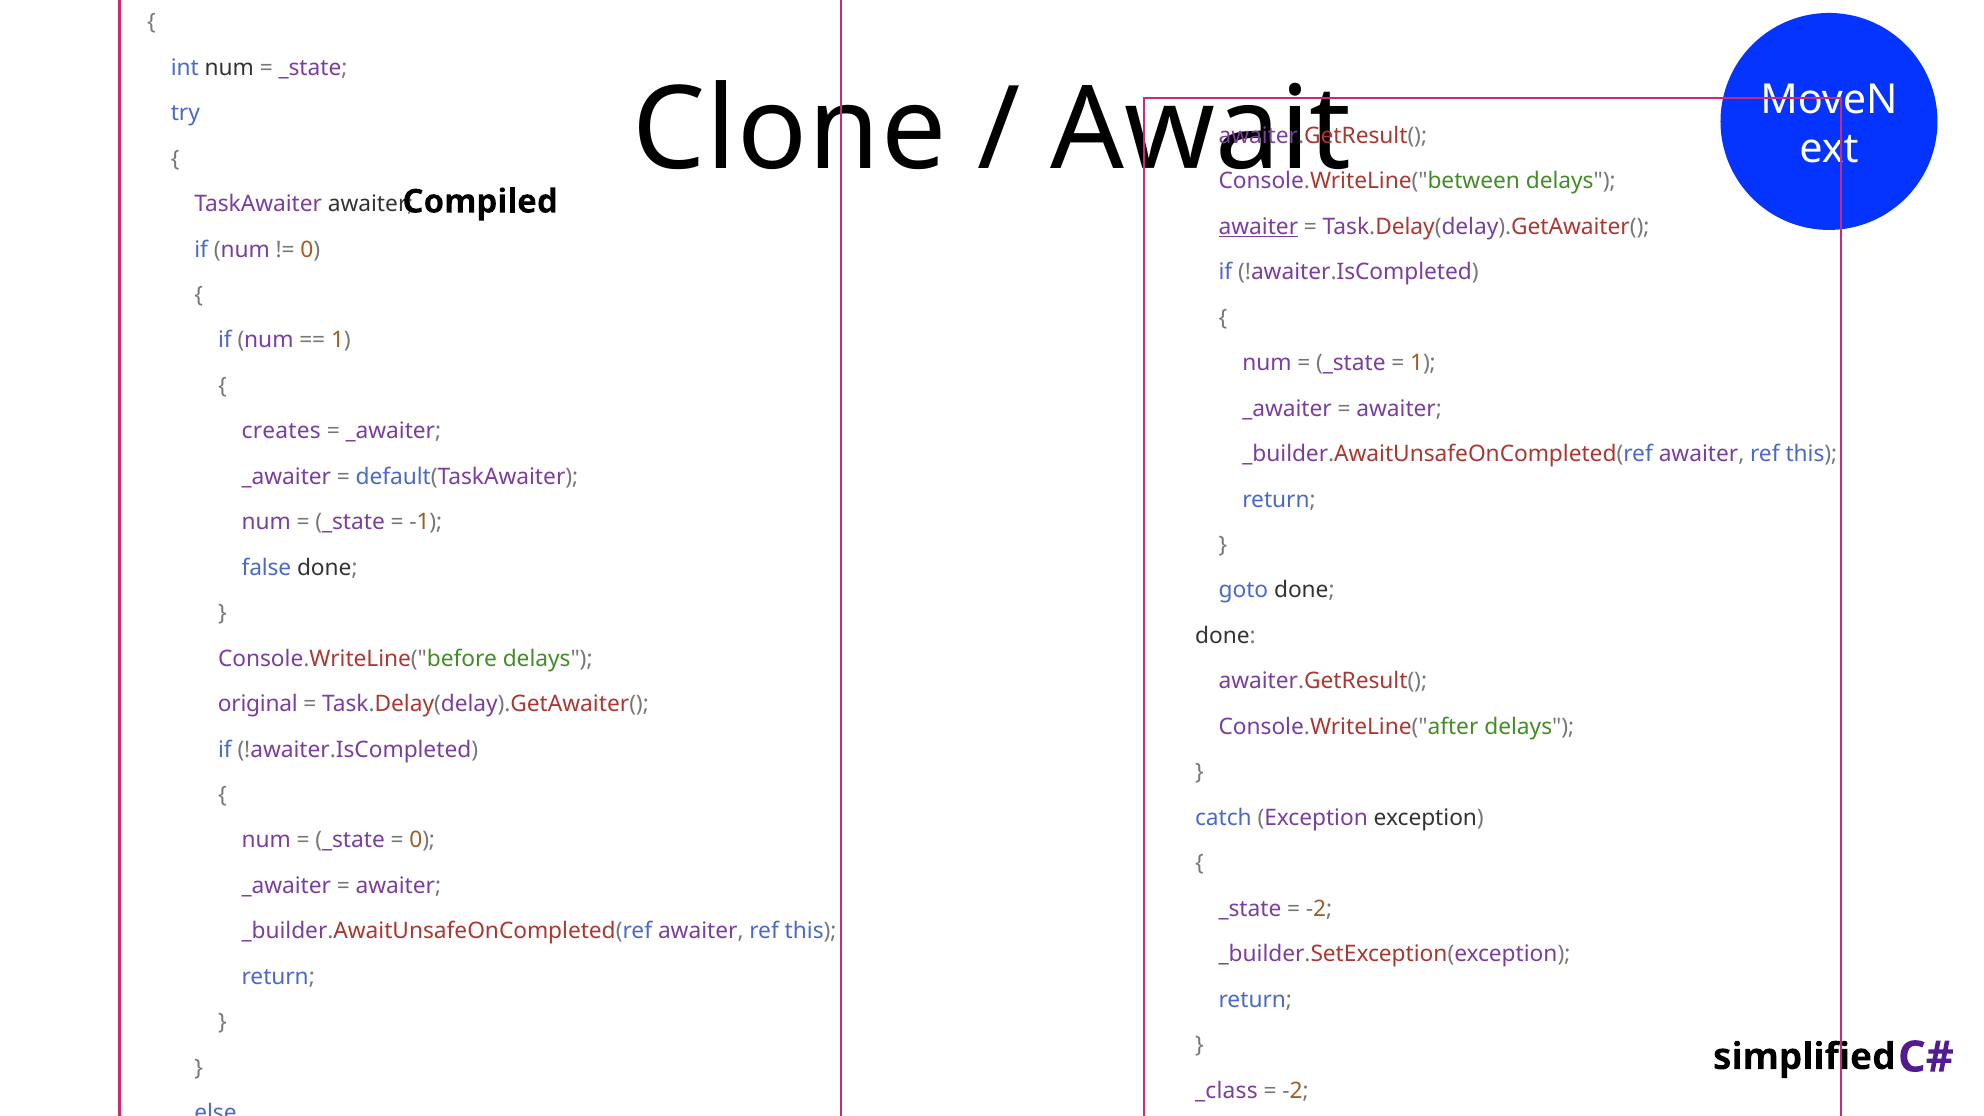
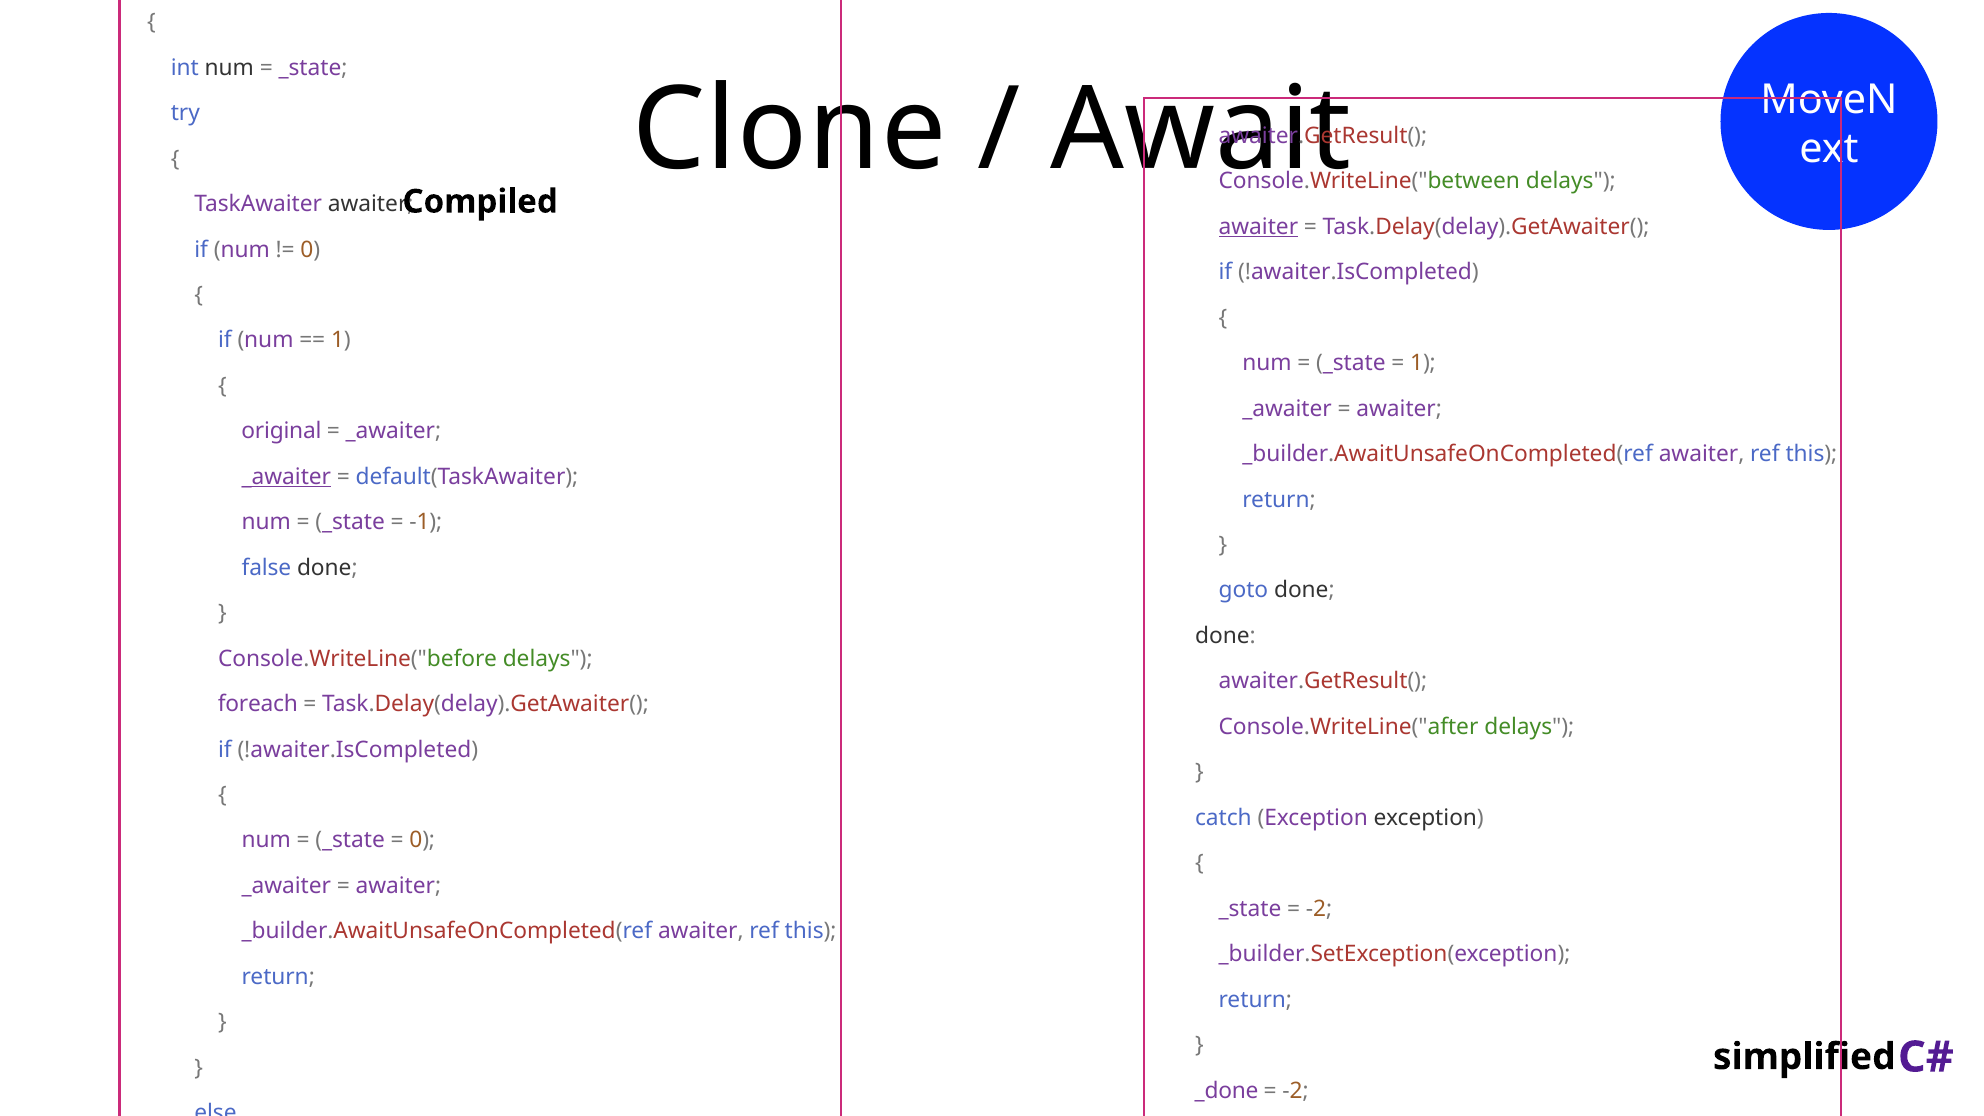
creates: creates -> original (281, 431)
_awaiter underline: none -> present (286, 477)
original: original -> foreach (258, 704)
_class: _class -> _done (1227, 1091)
